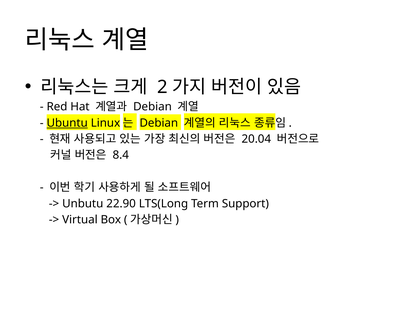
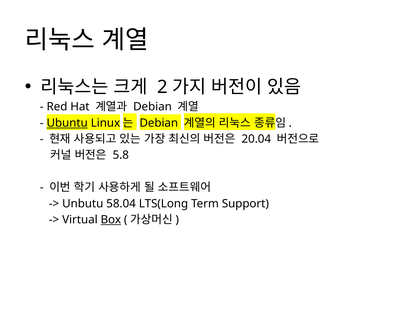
8.4: 8.4 -> 5.8 (121, 155)
22.90: 22.90 -> 58.04 (121, 204)
Box underline: none -> present (111, 220)
